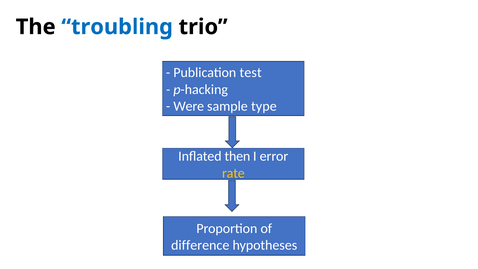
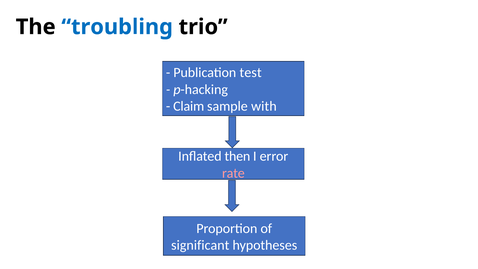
Were: Were -> Claim (189, 106)
type: type -> with (264, 106)
rate colour: yellow -> pink (233, 173)
difference: difference -> significant (200, 245)
